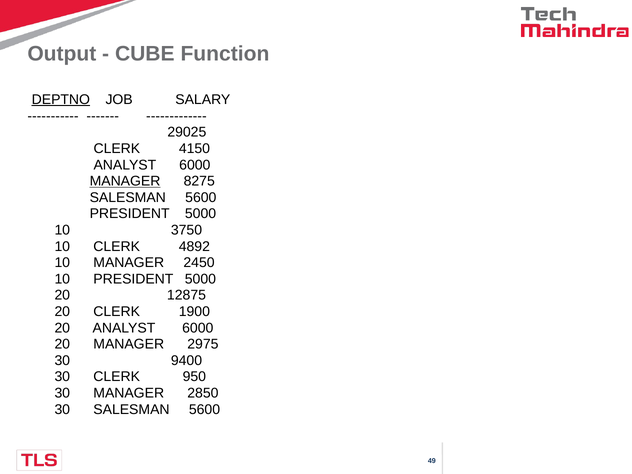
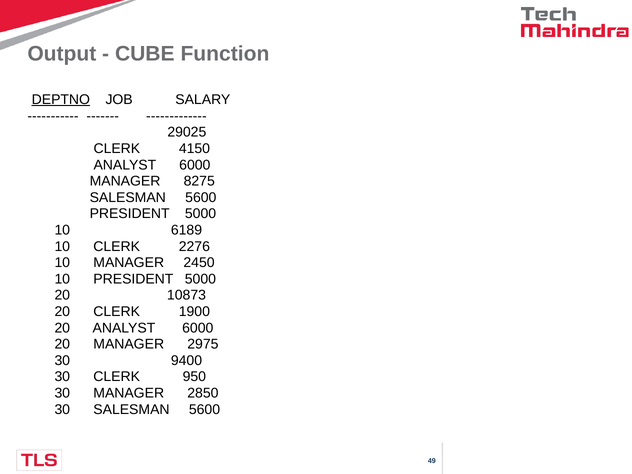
MANAGER underline: present -> none (125, 181)
3750: 3750 -> 6189 (186, 230)
4892: 4892 -> 2276 (194, 246)
12875: 12875 -> 10873 (186, 295)
